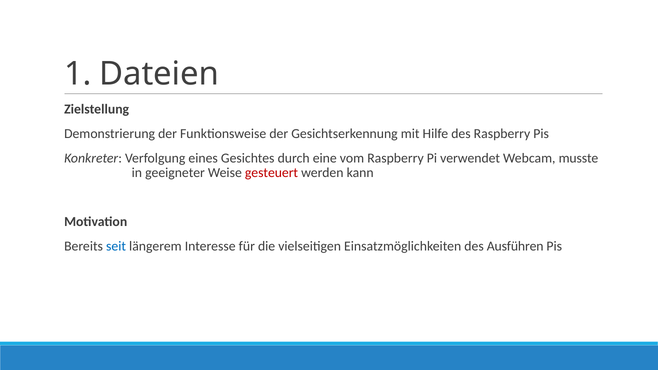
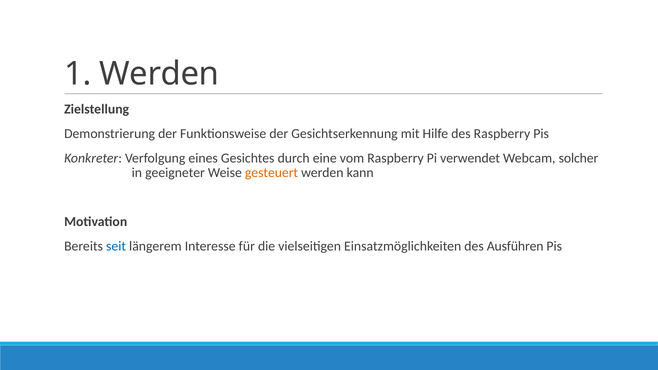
1 Dateien: Dateien -> Werden (159, 74)
musste: musste -> solcher (578, 158)
gesteuert colour: red -> orange (272, 173)
